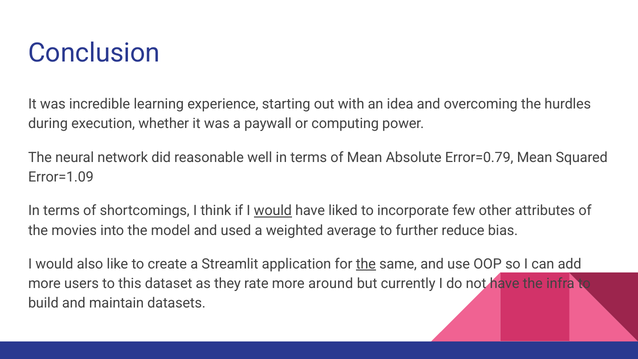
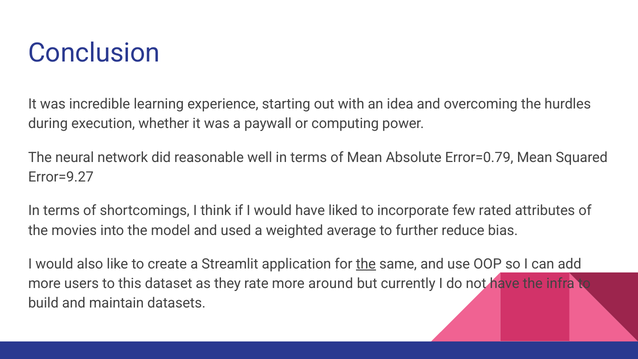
Error=1.09: Error=1.09 -> Error=9.27 (61, 177)
would underline: present -> none (273, 211)
other: other -> rated (495, 211)
